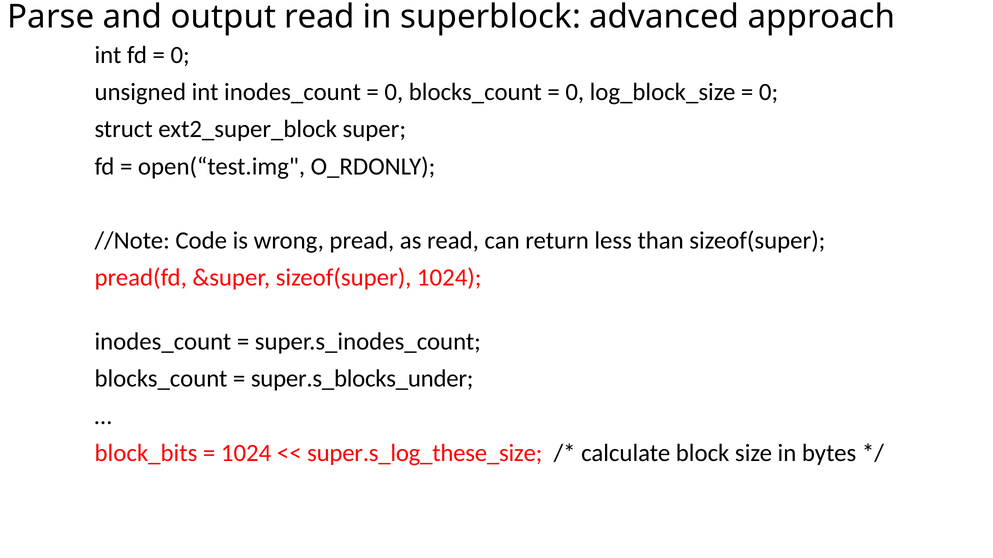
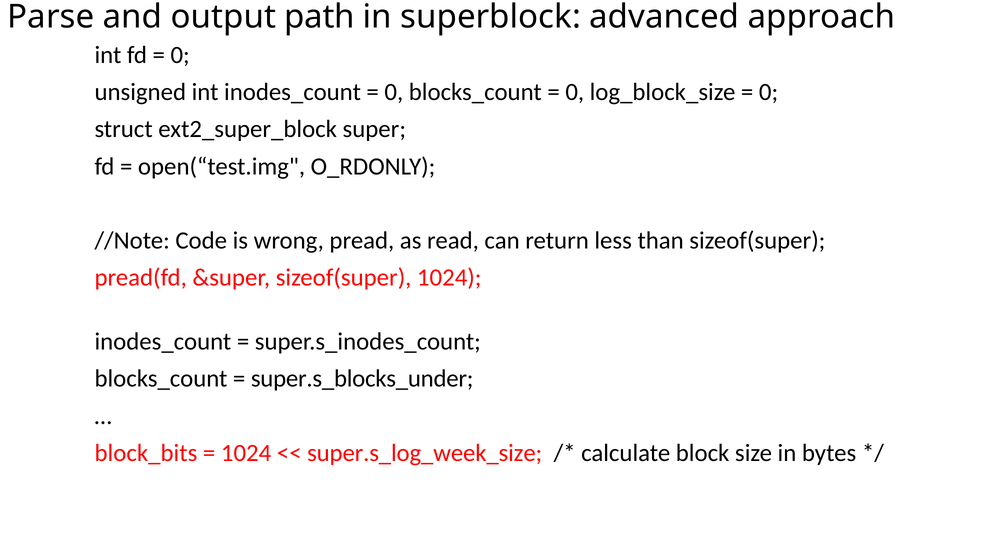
output read: read -> path (320, 17)
super.s_log_these_size: super.s_log_these_size -> super.s_log_week_size (425, 453)
